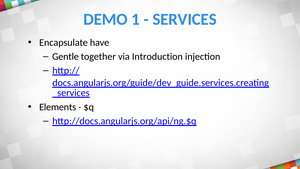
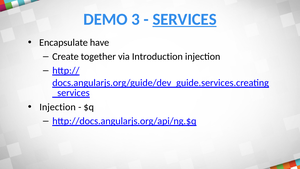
1: 1 -> 3 (136, 19)
SERVICES underline: none -> present (185, 19)
Gentle: Gentle -> Create (65, 57)
Elements: Elements -> Injection (58, 107)
